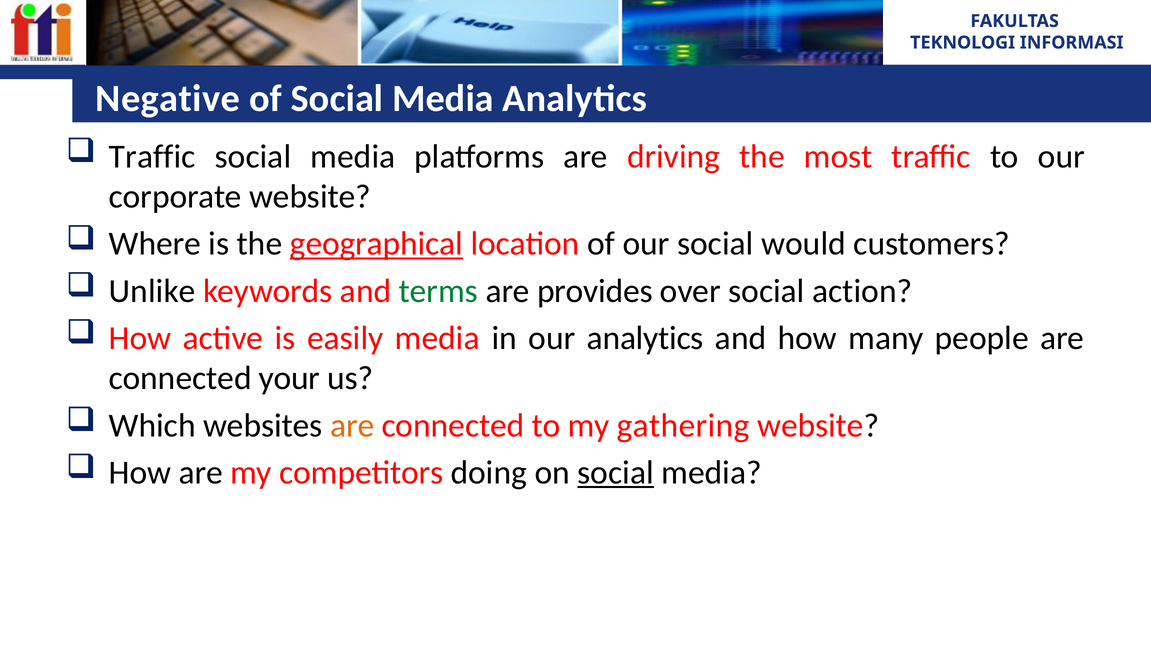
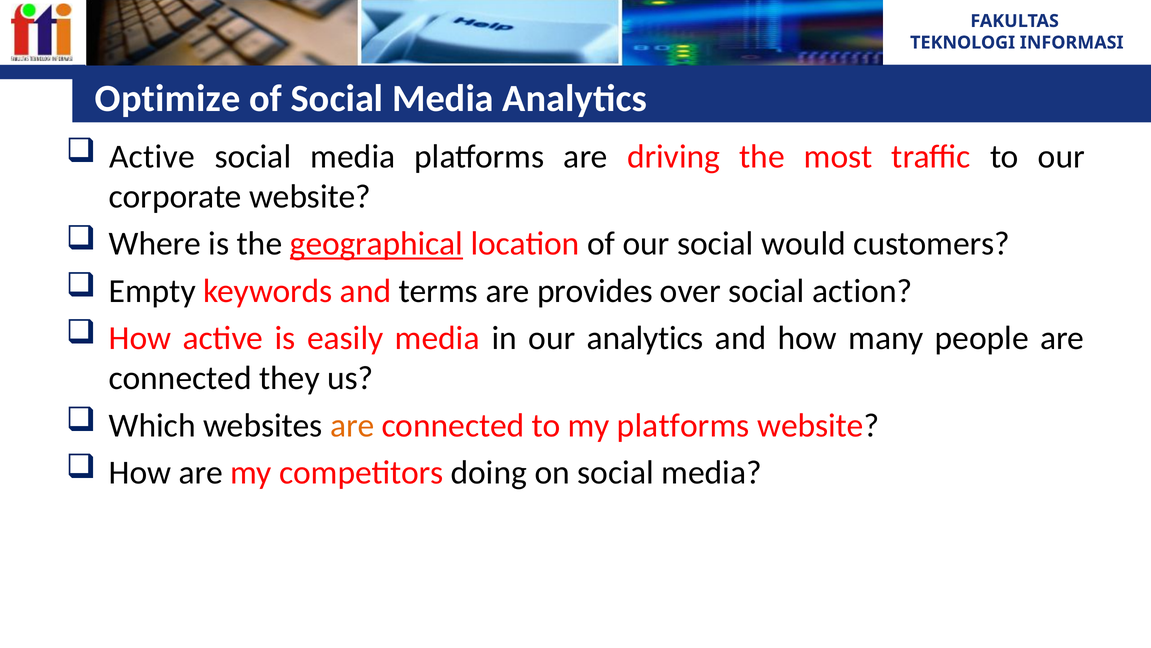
Negative: Negative -> Optimize (168, 98)
Traffic: Traffic -> Active (152, 156)
Unlike: Unlike -> Empty (152, 291)
terms colour: green -> black (438, 291)
your: your -> they (289, 378)
my gathering: gathering -> platforms (683, 425)
social underline: present -> none (616, 472)
